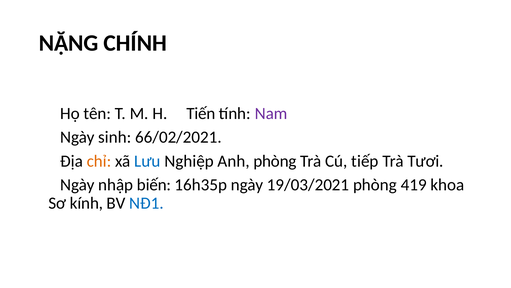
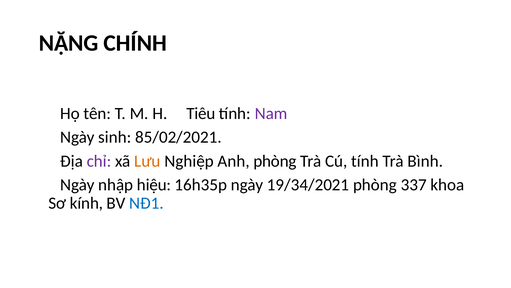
Tiến: Tiến -> Tiêu (201, 113)
66/02/2021: 66/02/2021 -> 85/02/2021 (178, 137)
chỉ colour: orange -> purple (99, 161)
Lưu colour: blue -> orange (147, 161)
Cú tiếp: tiếp -> tính (365, 161)
Tươi: Tươi -> Bình (425, 161)
biến: biến -> hiệu (154, 185)
19/03/2021: 19/03/2021 -> 19/34/2021 (308, 185)
419: 419 -> 337 (414, 185)
